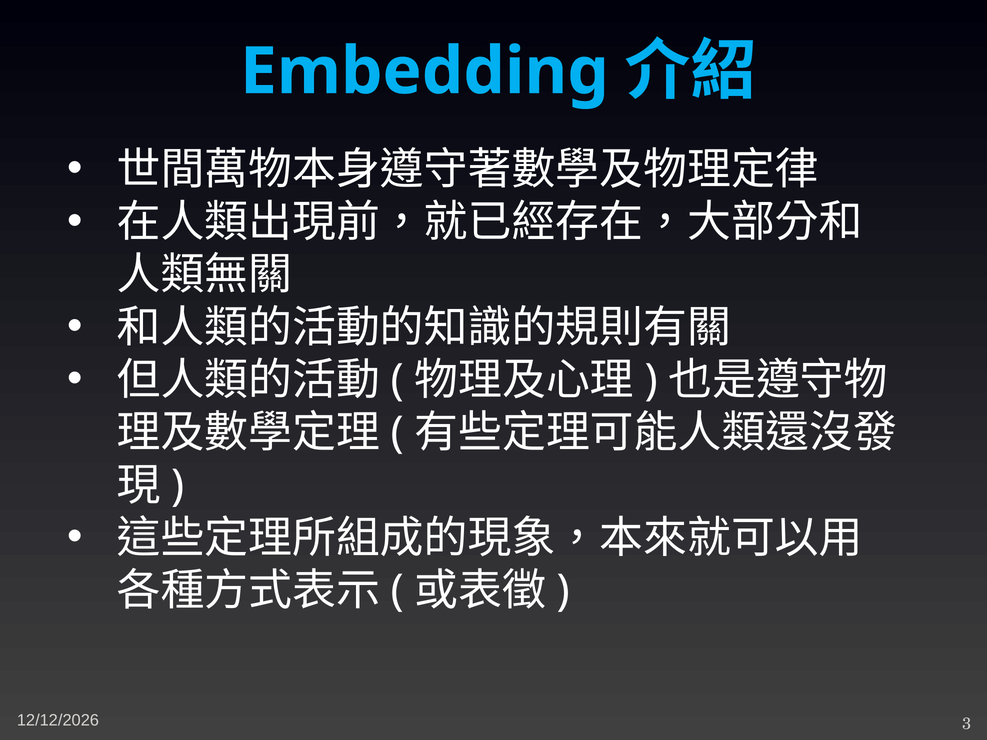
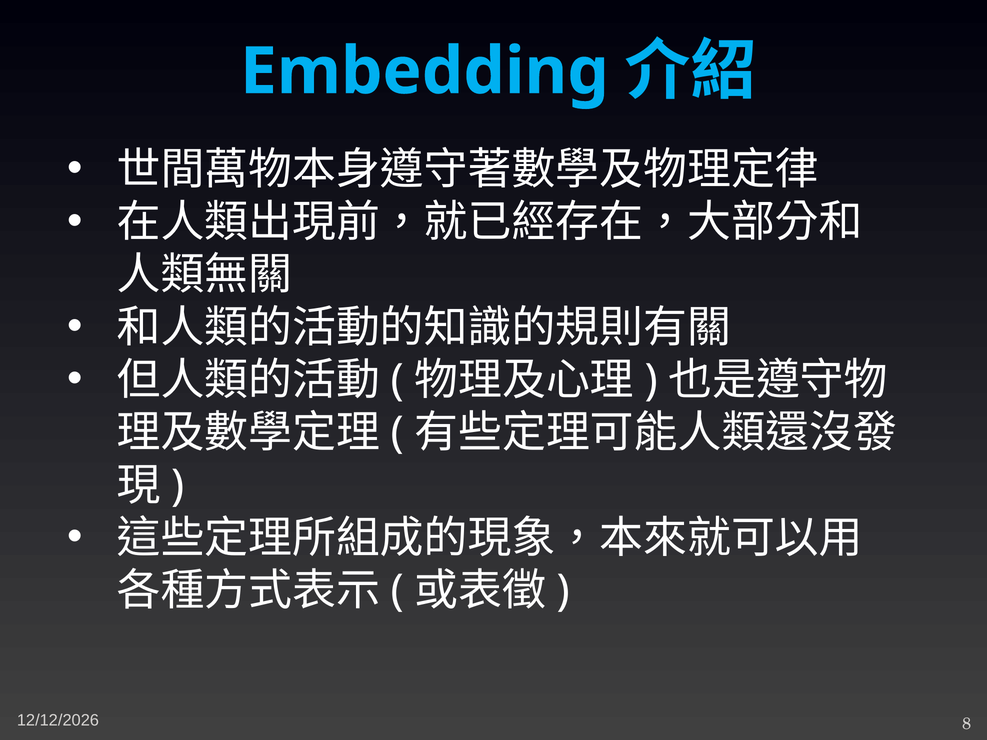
3: 3 -> 8 (967, 724)
